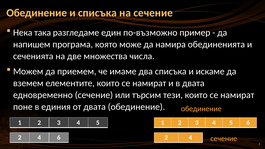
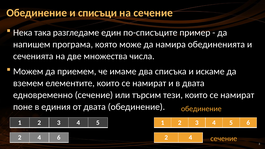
и списъка: списъка -> списъци (98, 13)
по-възможно: по-възможно -> по-списъците (150, 33)
